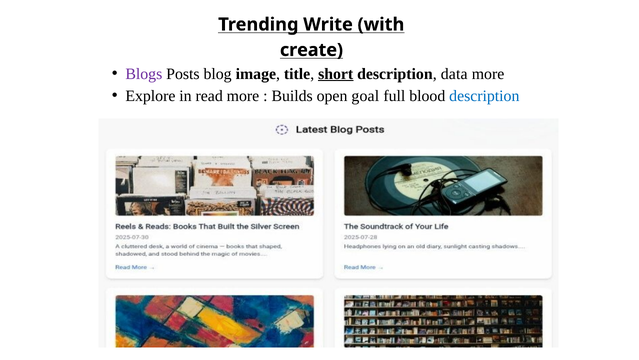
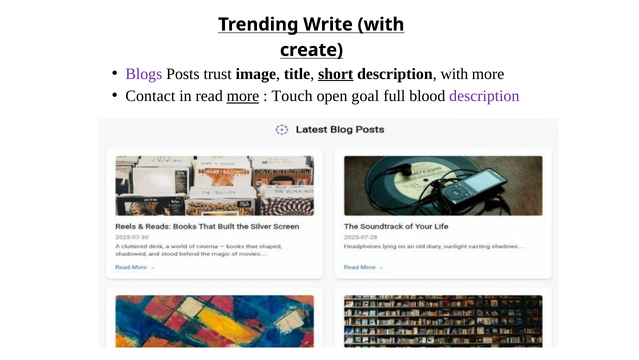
blog: blog -> trust (218, 74)
description data: data -> with (454, 74)
Explore: Explore -> Contact (150, 96)
more underline: none -> present (243, 96)
Builds: Builds -> Touch (292, 96)
description colour: blue -> purple (484, 96)
